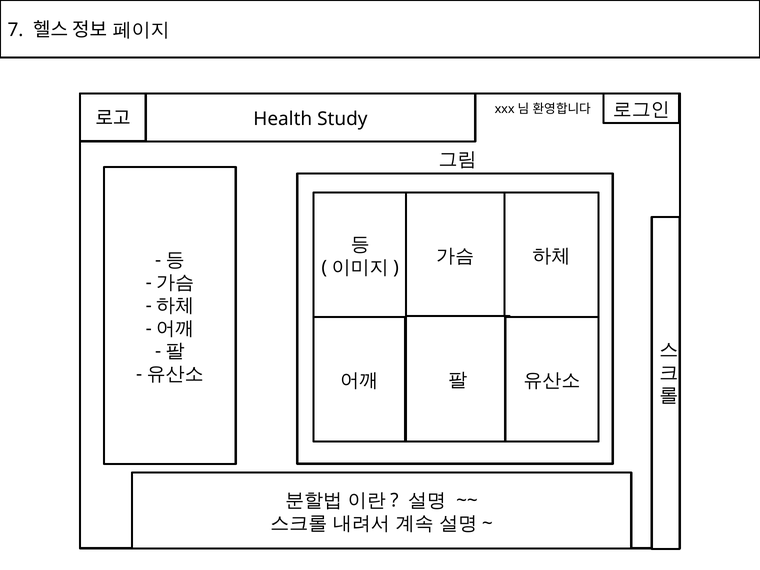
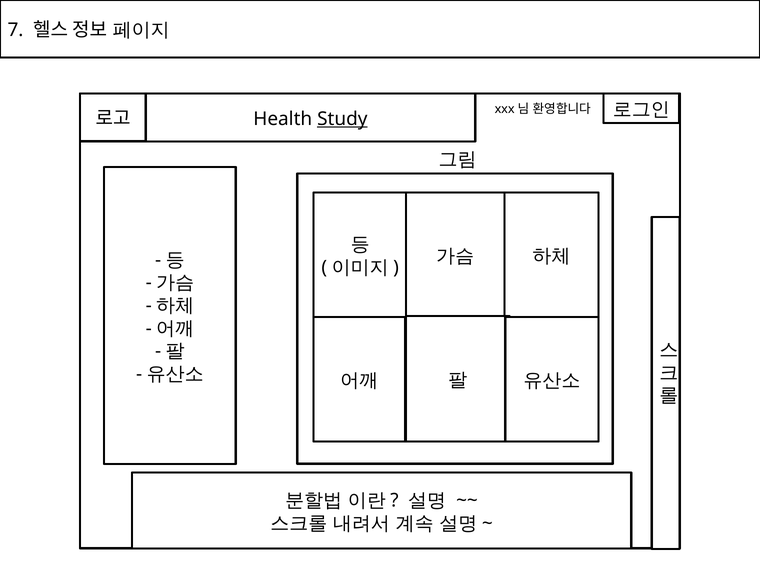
Study underline: none -> present (342, 119)
